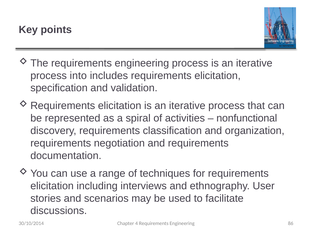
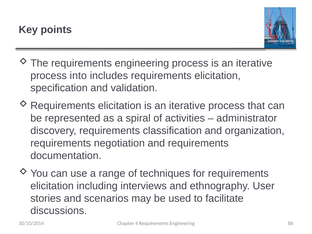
nonfunctional: nonfunctional -> administrator (247, 118)
